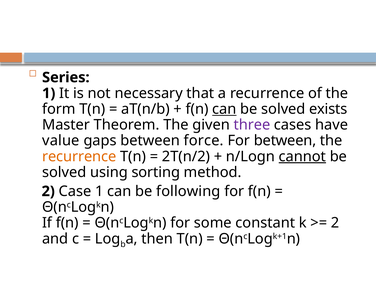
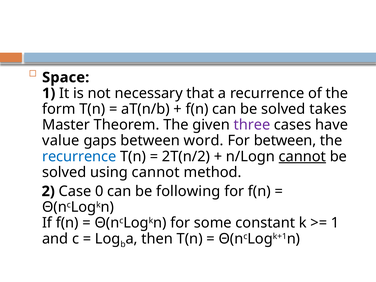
Series: Series -> Space (66, 77)
can underline: present -> none (224, 109)
exists: exists -> takes (328, 109)
force: force -> word (204, 141)
recurrence colour: orange -> blue (79, 156)
using sorting: sorting -> cannot (156, 172)
Case 1: 1 -> 0 (99, 191)
2: 2 -> 1 (335, 223)
